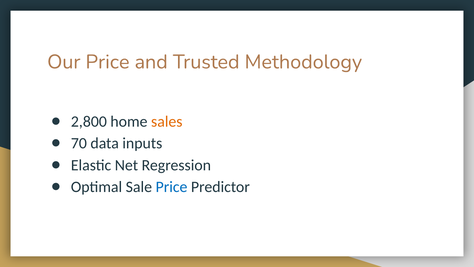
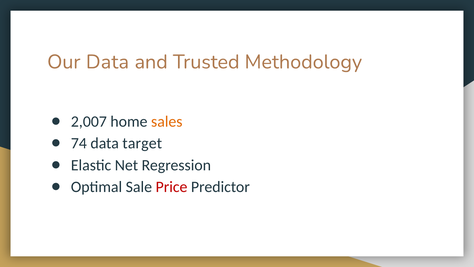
Our Price: Price -> Data (107, 62)
2,800: 2,800 -> 2,007 (89, 121)
70: 70 -> 74 (79, 143)
inputs: inputs -> target (142, 143)
Price colour: blue -> red (172, 187)
